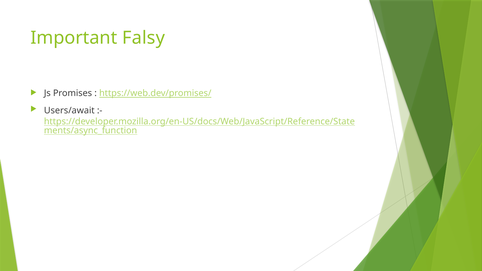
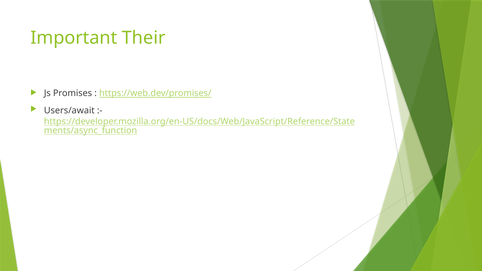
Falsy: Falsy -> Their (144, 38)
